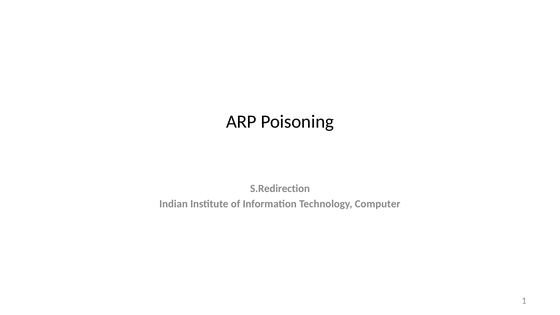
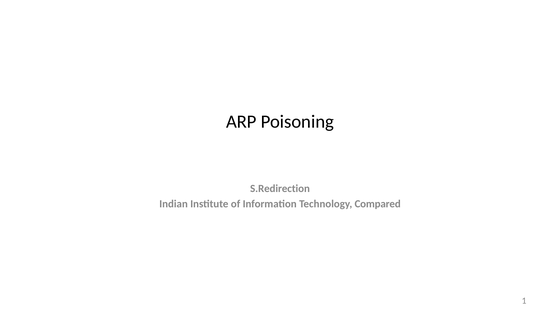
Computer: Computer -> Compared (378, 204)
